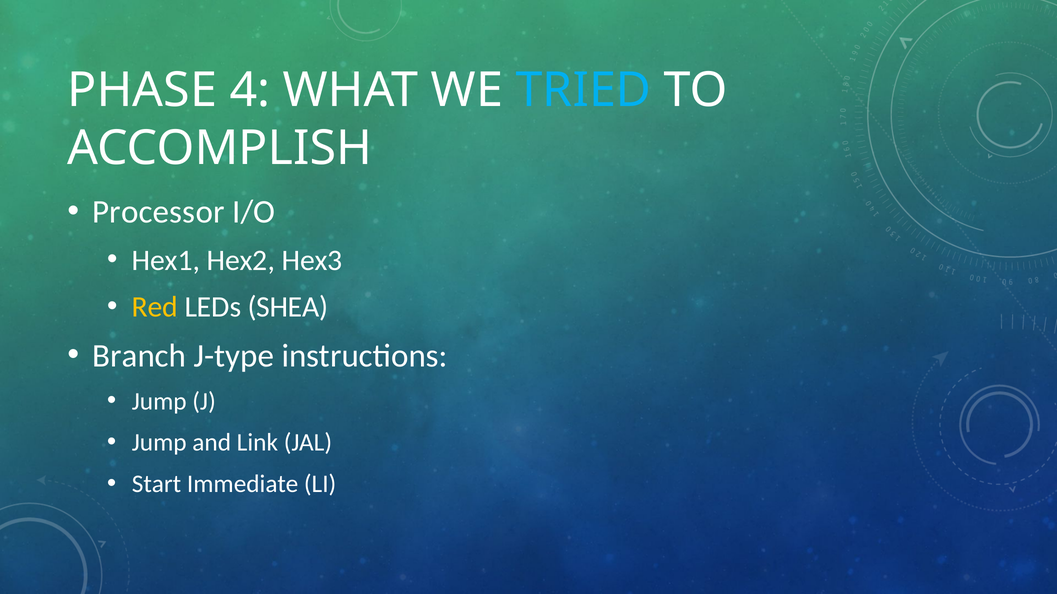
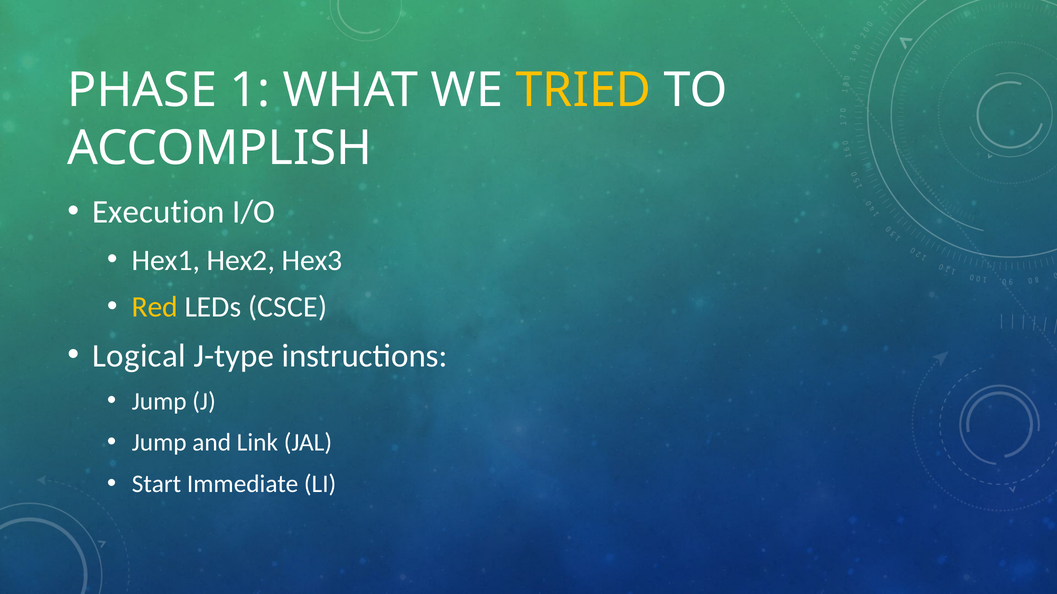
4: 4 -> 1 (250, 90)
TRIED colour: light blue -> yellow (583, 90)
Processor: Processor -> Execution (158, 212)
SHEA: SHEA -> CSCE (288, 307)
Branch: Branch -> Logical (139, 356)
